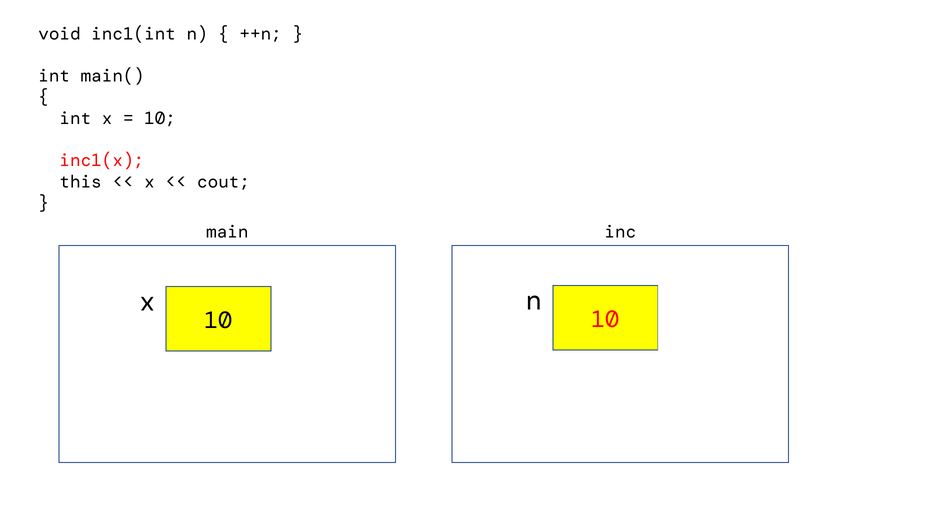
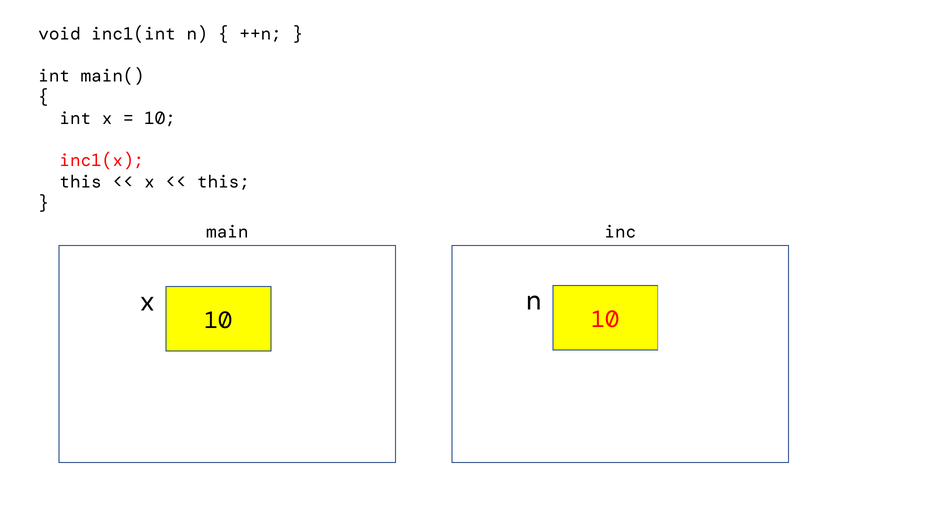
cout: cout -> this (224, 182)
